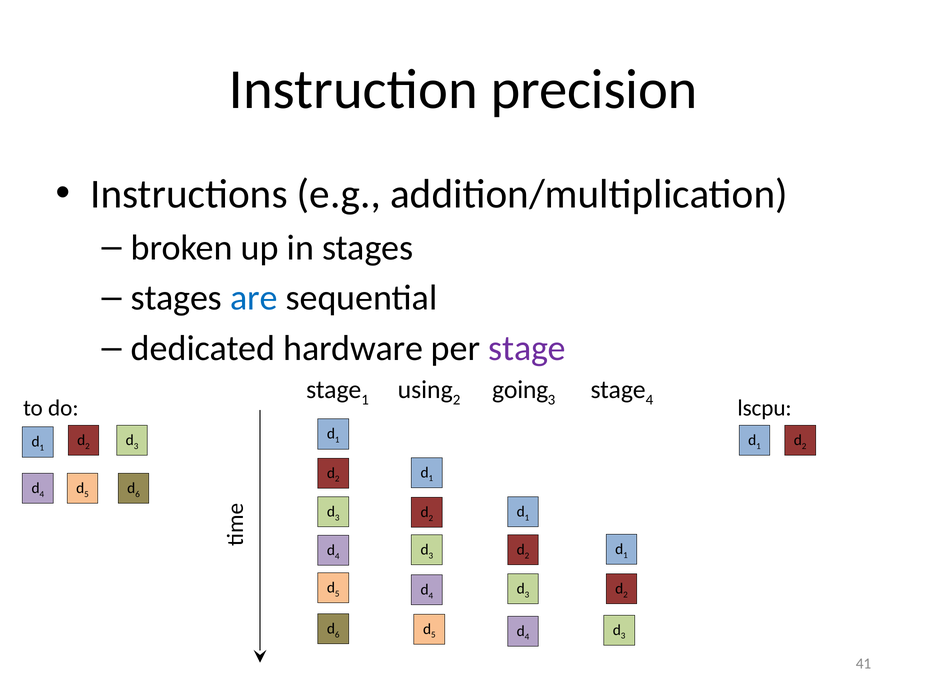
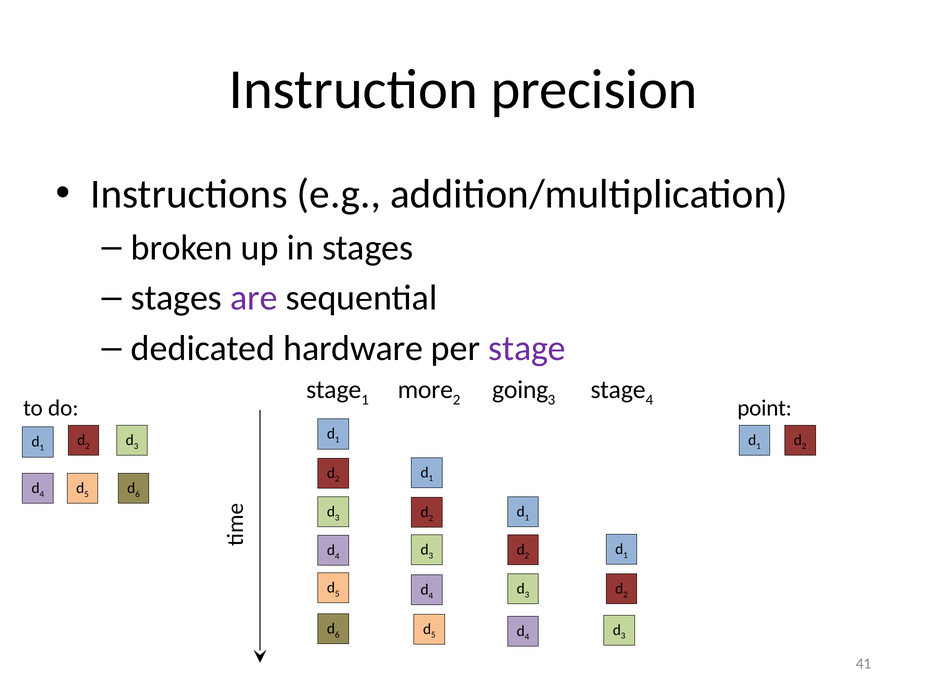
are colour: blue -> purple (254, 298)
using: using -> more (425, 390)
lscpu: lscpu -> point (765, 408)
